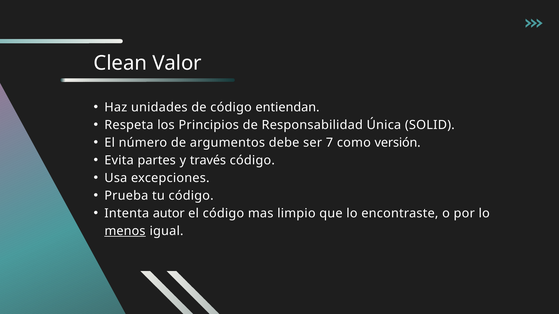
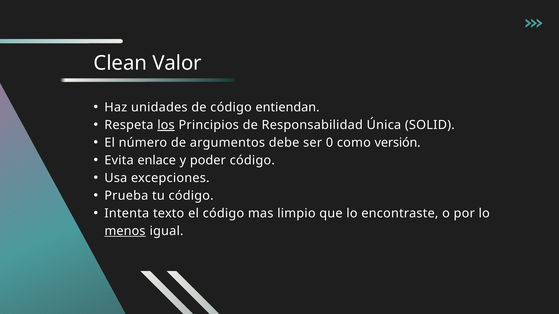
los underline: none -> present (166, 125)
7: 7 -> 0 (329, 143)
partes: partes -> enlace (157, 161)
través: través -> poder (208, 161)
autor: autor -> texto (169, 214)
